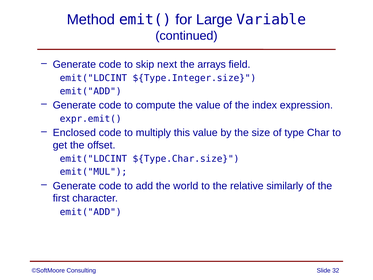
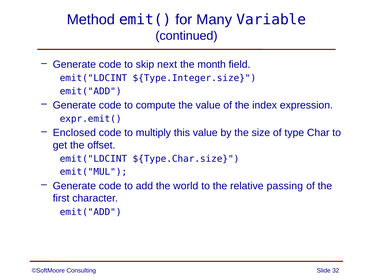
Large: Large -> Many (214, 20)
arrays: arrays -> month (212, 64)
similarly: similarly -> passing (285, 186)
